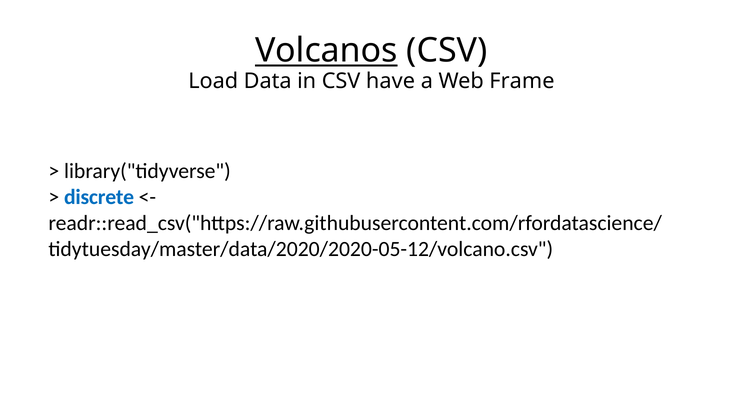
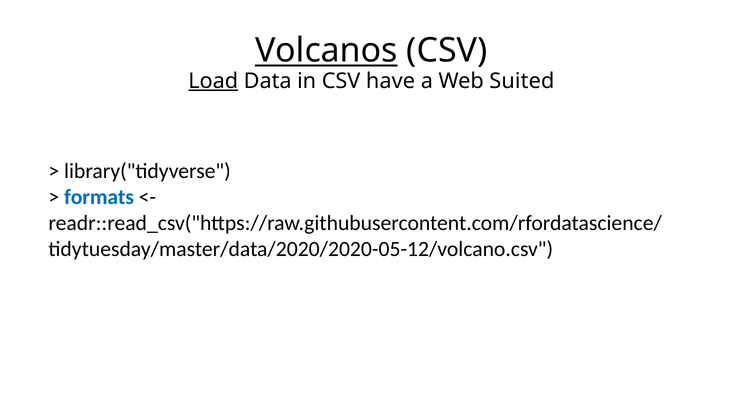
Load underline: none -> present (213, 81)
Frame: Frame -> Suited (522, 81)
discrete: discrete -> formats (99, 197)
